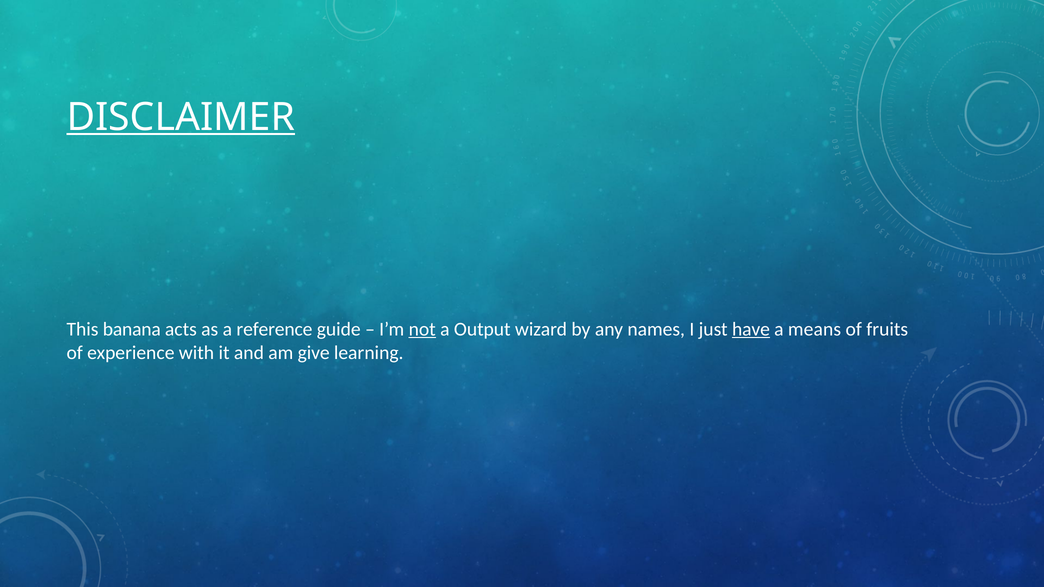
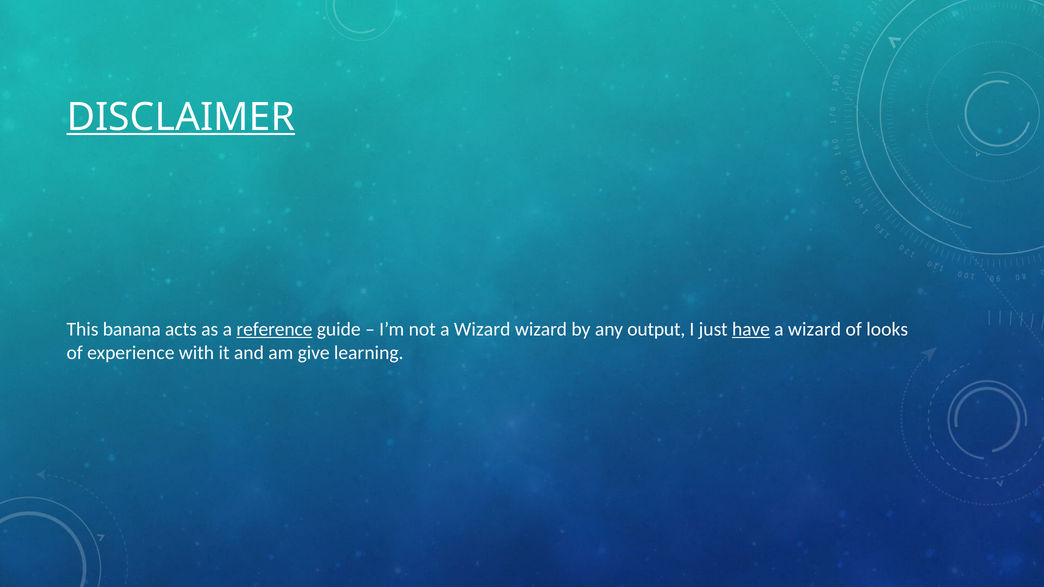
reference underline: none -> present (274, 329)
not underline: present -> none (422, 329)
Output: Output -> Wizard (482, 329)
names: names -> output (656, 329)
means: means -> wizard (815, 329)
fruits: fruits -> looks (887, 329)
